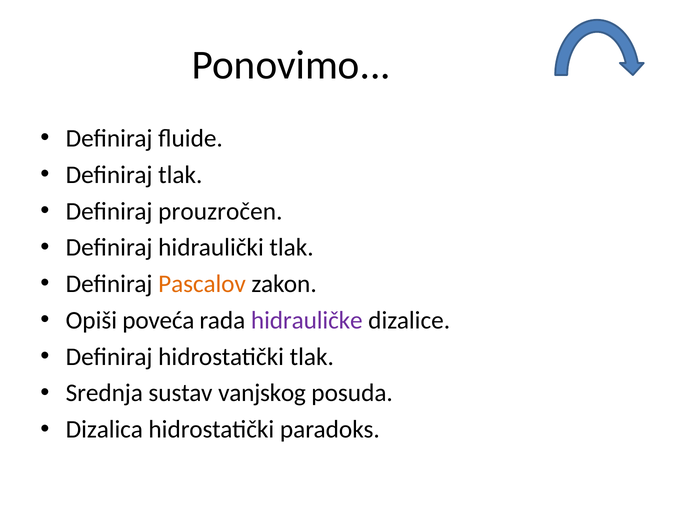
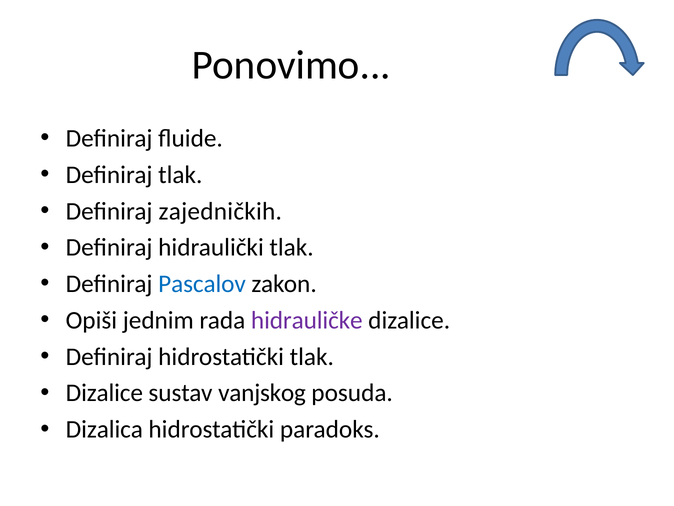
prouzročen: prouzročen -> zajedničkih (220, 211)
Pascalov colour: orange -> blue (202, 284)
poveća: poveća -> jednim (158, 320)
Srednja: Srednja -> Dizalice (104, 393)
